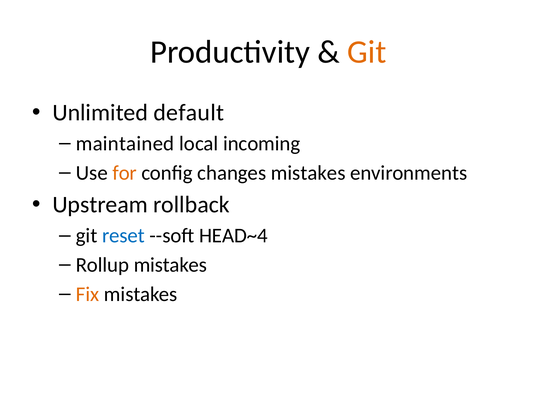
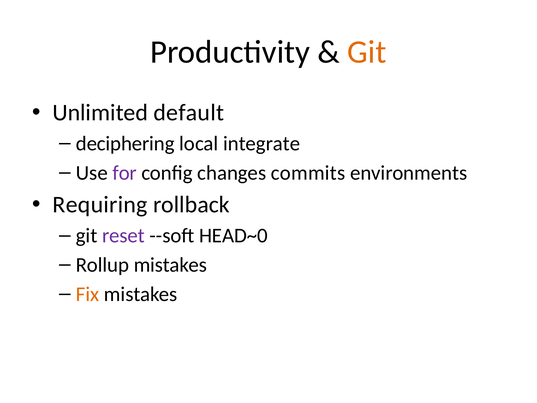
maintained: maintained -> deciphering (125, 143)
incoming: incoming -> integrate (262, 143)
for colour: orange -> purple (125, 173)
changes mistakes: mistakes -> commits (308, 173)
Upstream: Upstream -> Requiring (100, 205)
reset colour: blue -> purple (123, 235)
HEAD~4: HEAD~4 -> HEAD~0 (233, 235)
